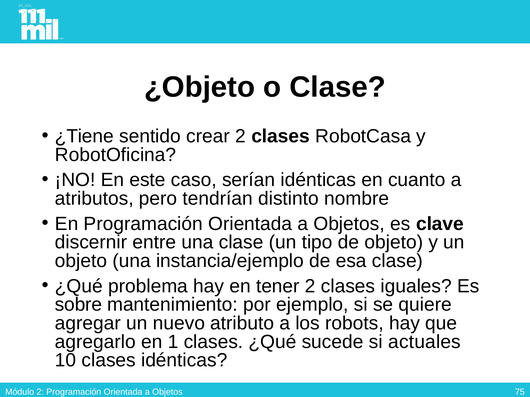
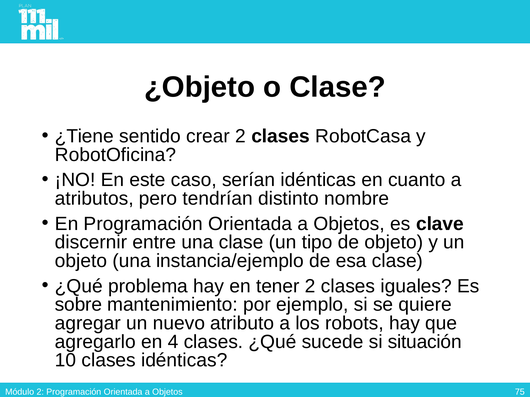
1: 1 -> 4 (173, 342)
actuales: actuales -> situación (425, 342)
